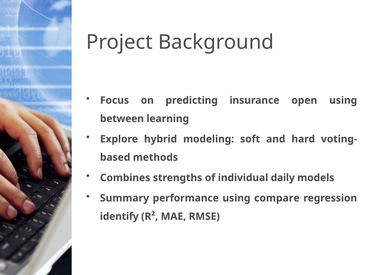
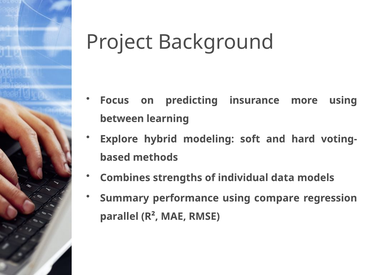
open: open -> more (304, 100)
daily: daily -> data (283, 178)
identify: identify -> parallel (119, 217)
